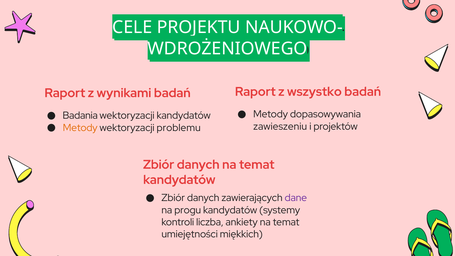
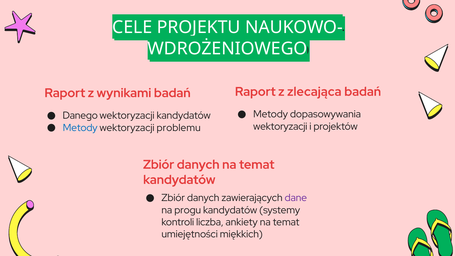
wszystko: wszystko -> zlecająca (314, 92)
Badania: Badania -> Danego (80, 116)
zawieszeniu: zawieszeniu -> wektoryzacji (280, 126)
Metody colour: orange -> blue (80, 128)
